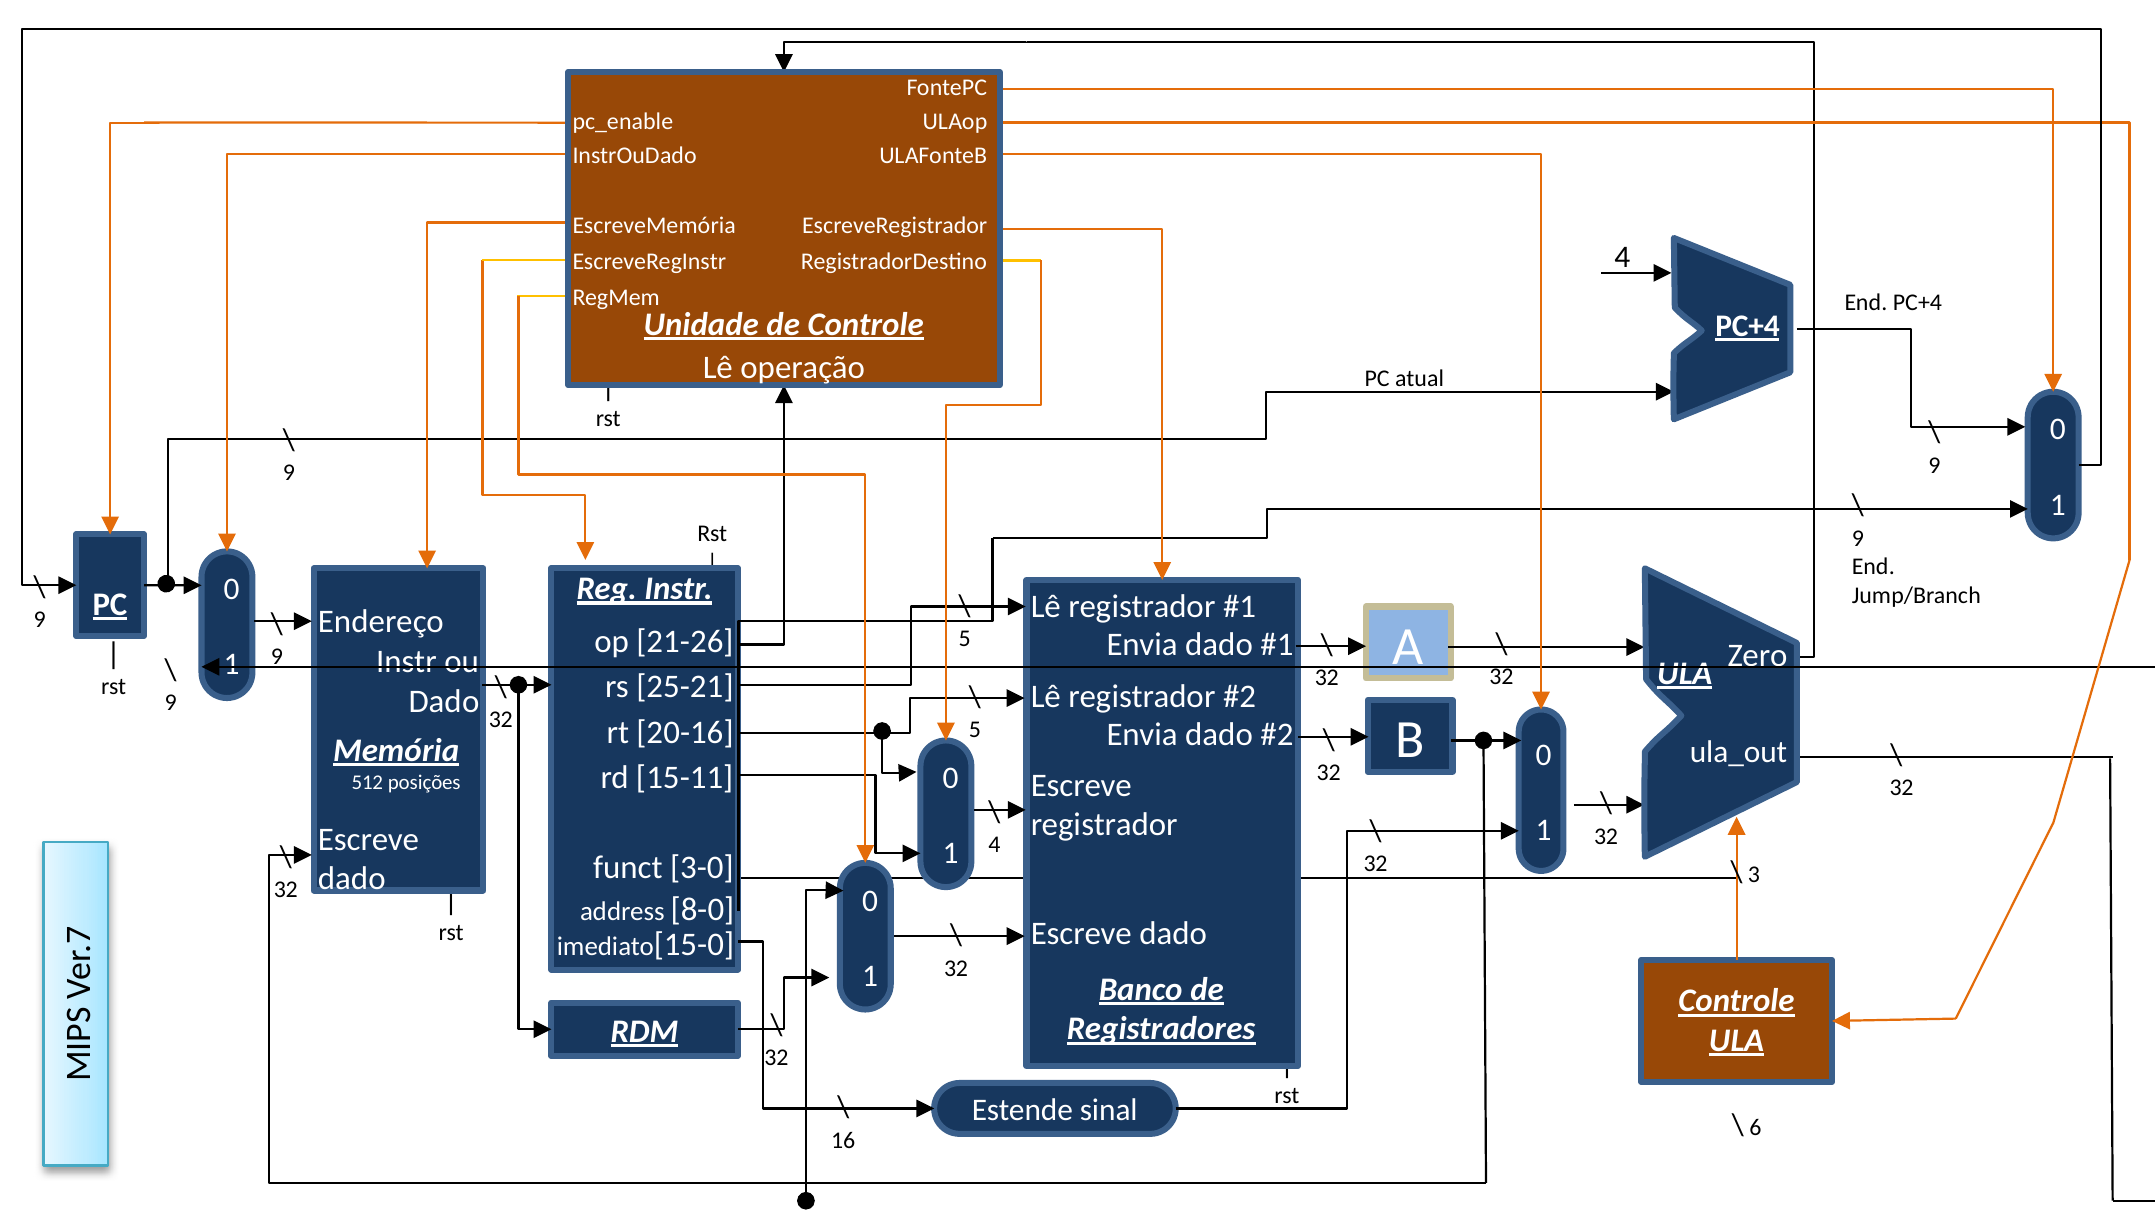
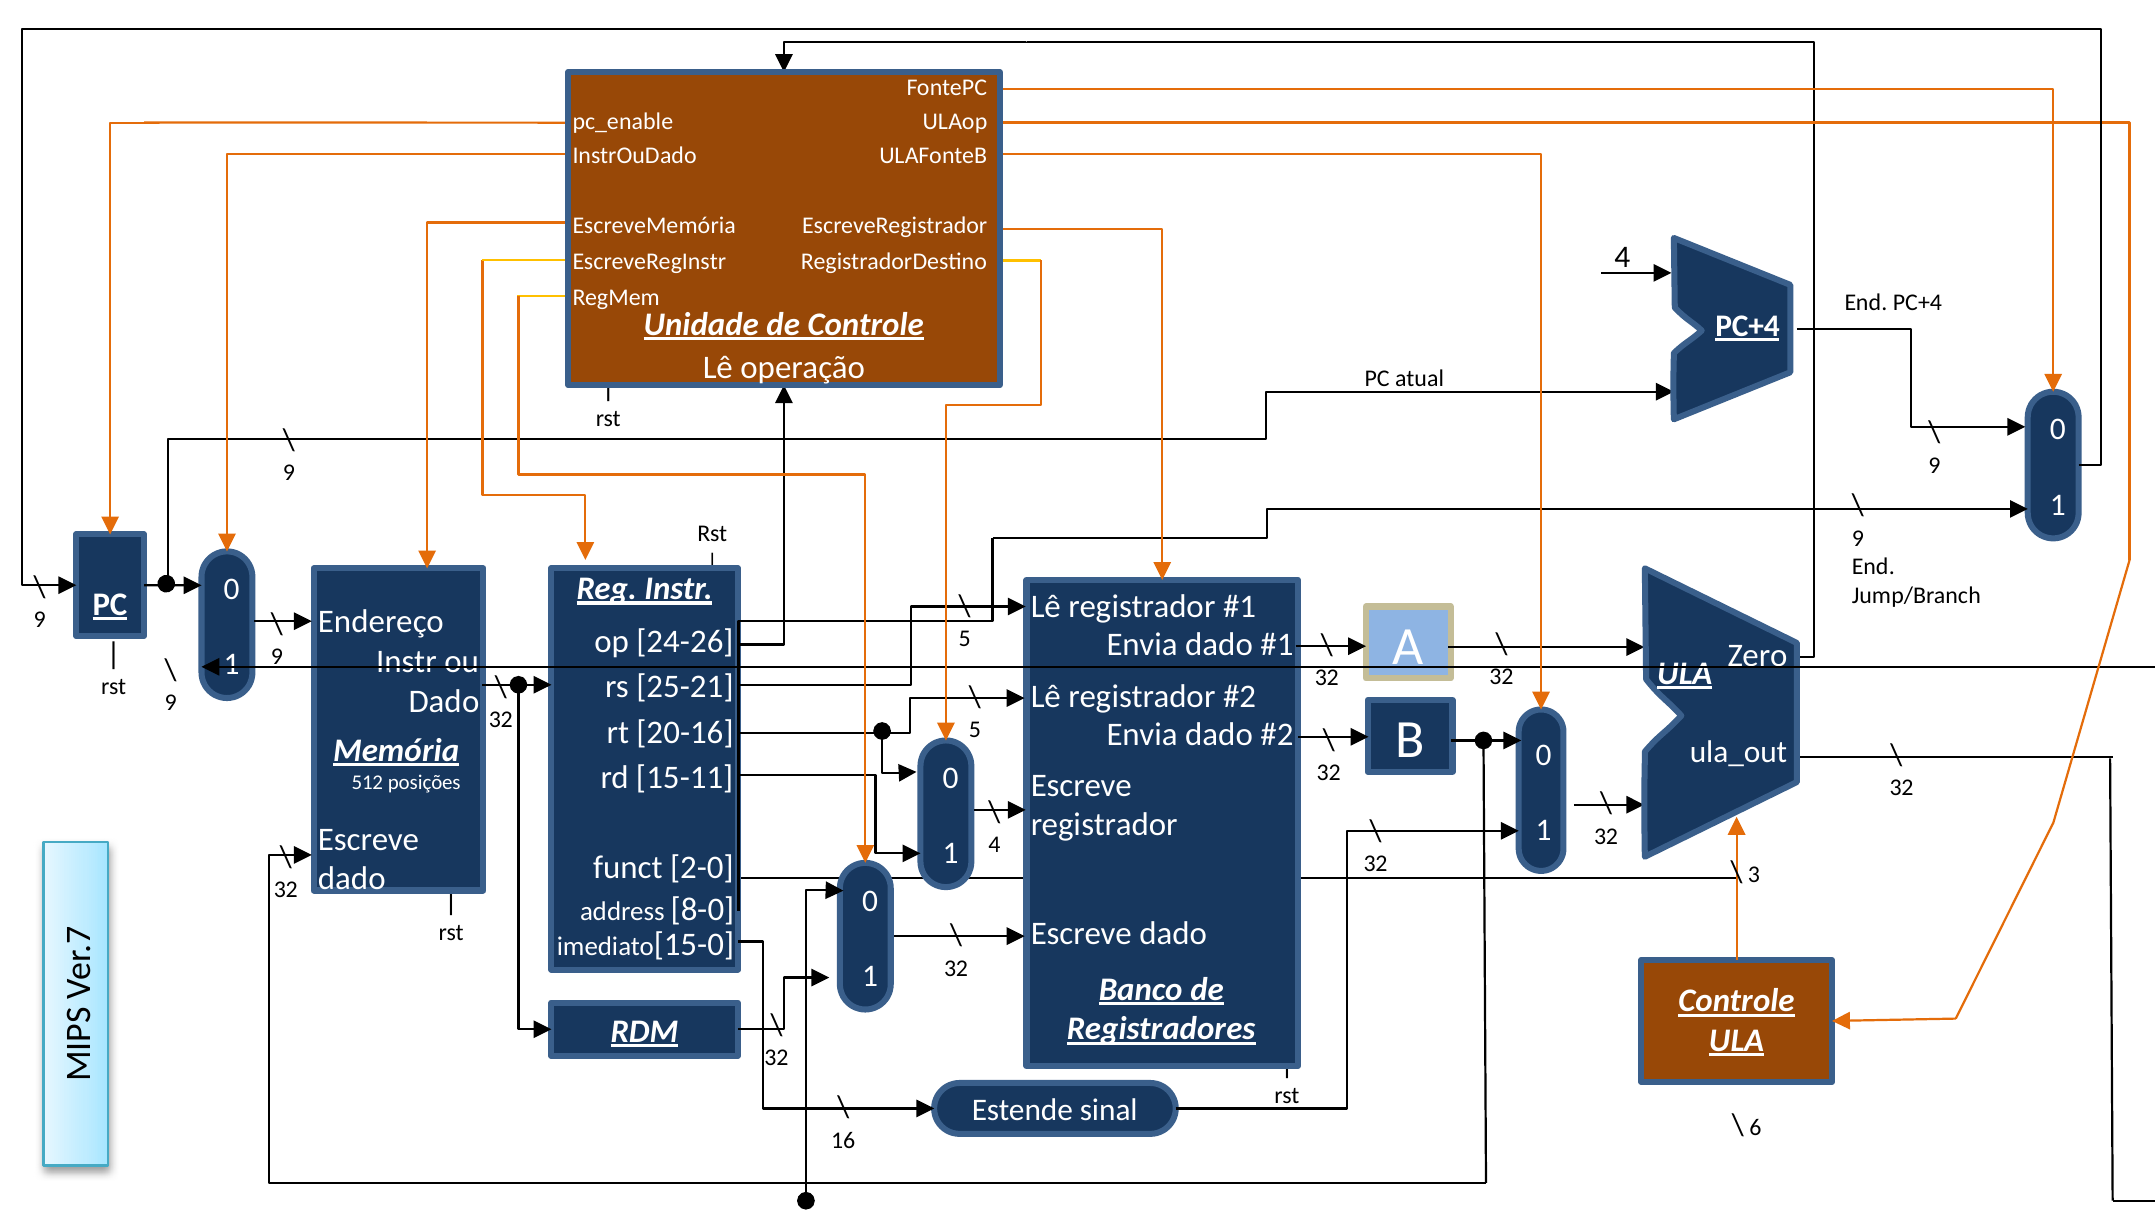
21-26: 21-26 -> 24-26 (685, 642)
3-0: 3-0 -> 2-0 (702, 868)
